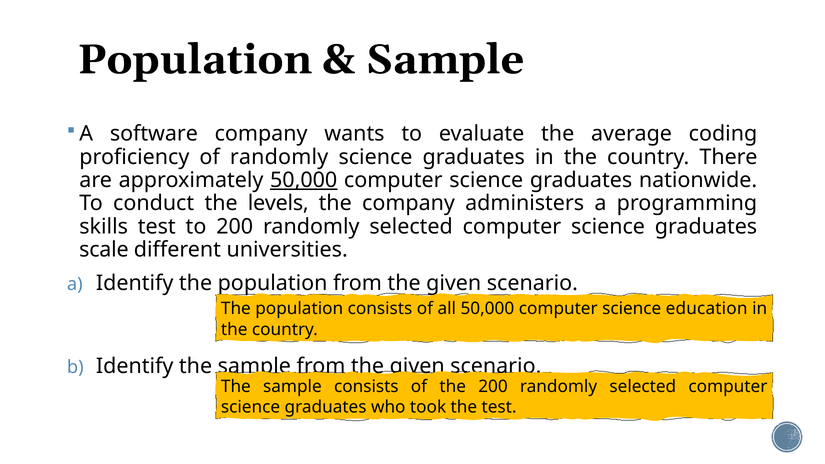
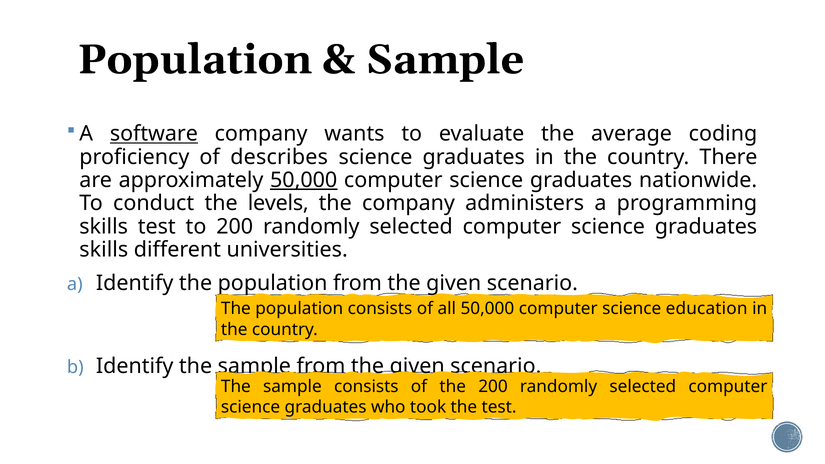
software underline: none -> present (154, 134)
of randomly: randomly -> describes (279, 157)
scale: scale -> skills (104, 250)
